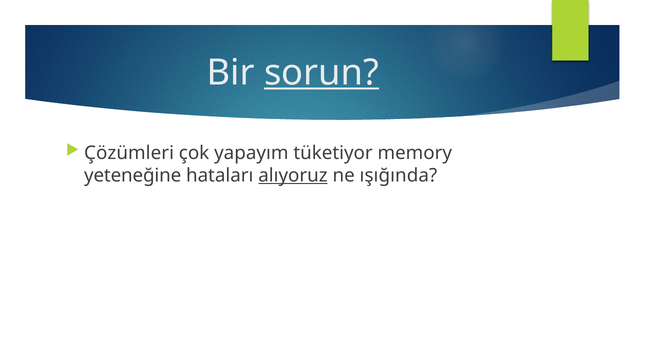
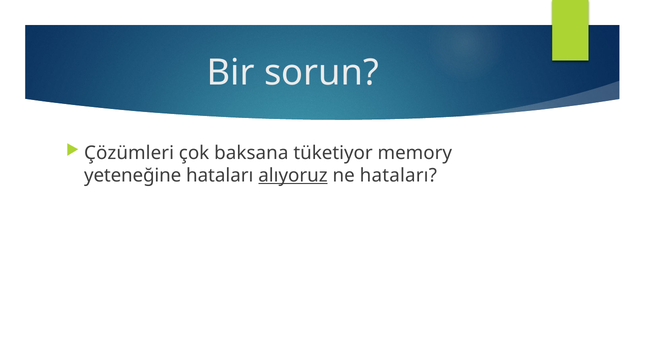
sorun underline: present -> none (322, 73)
yapayım: yapayım -> baksana (251, 153)
ne ışığında: ışığında -> hataları (398, 175)
